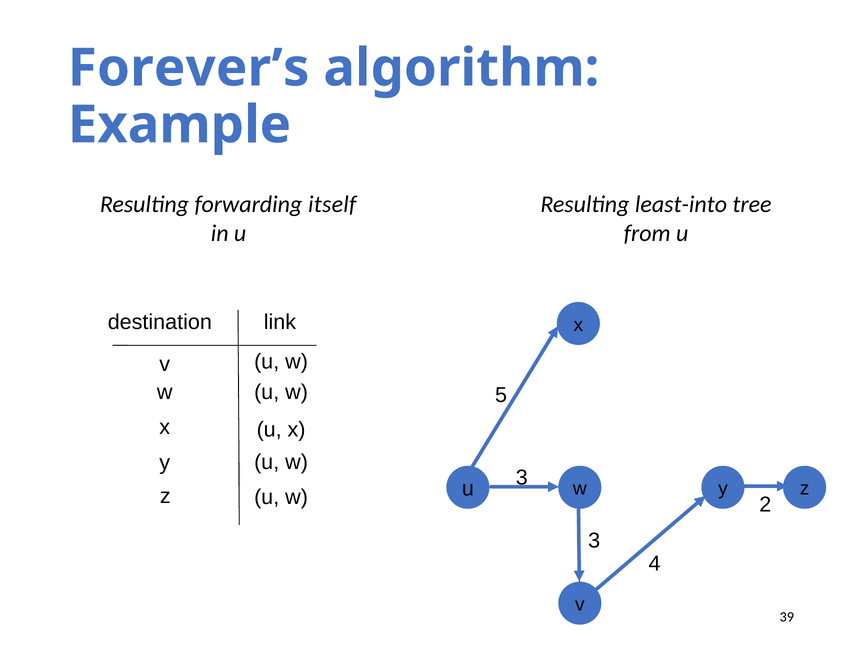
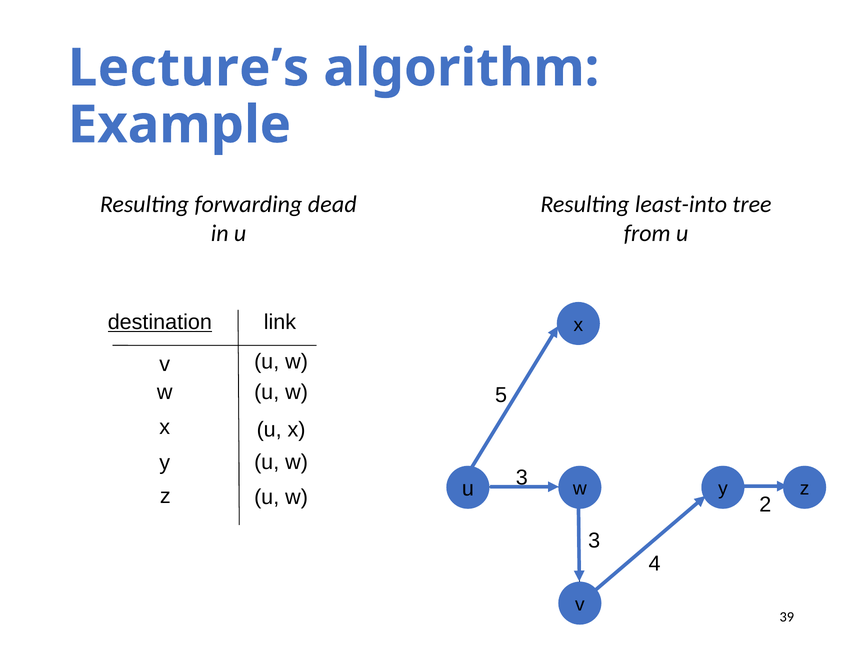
Forever’s: Forever’s -> Lecture’s (189, 68)
itself: itself -> dead (332, 205)
destination underline: none -> present (160, 322)
